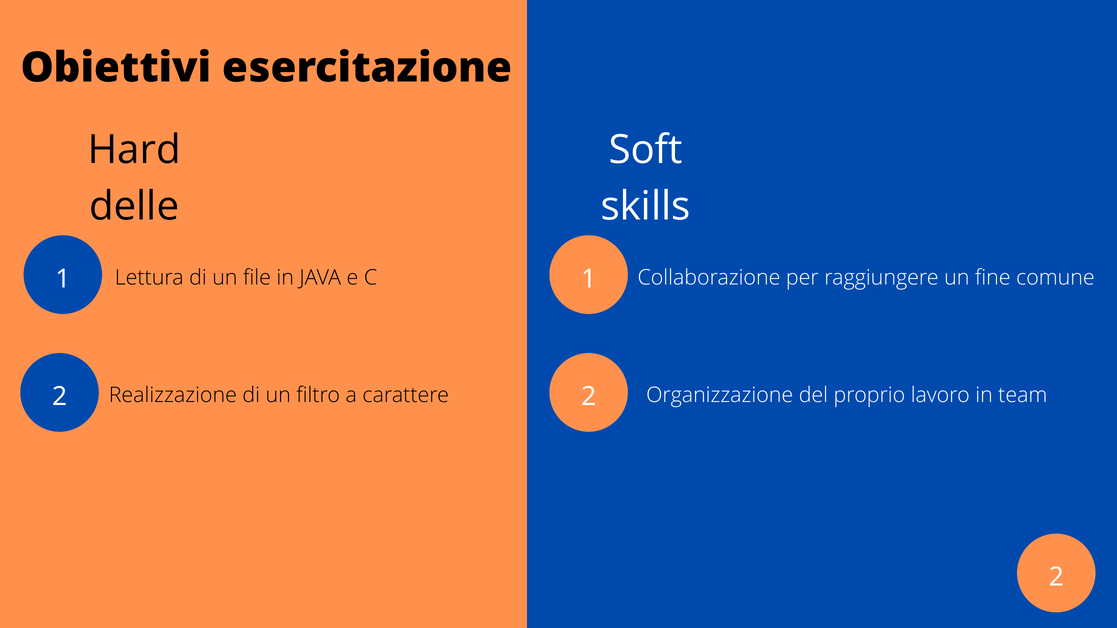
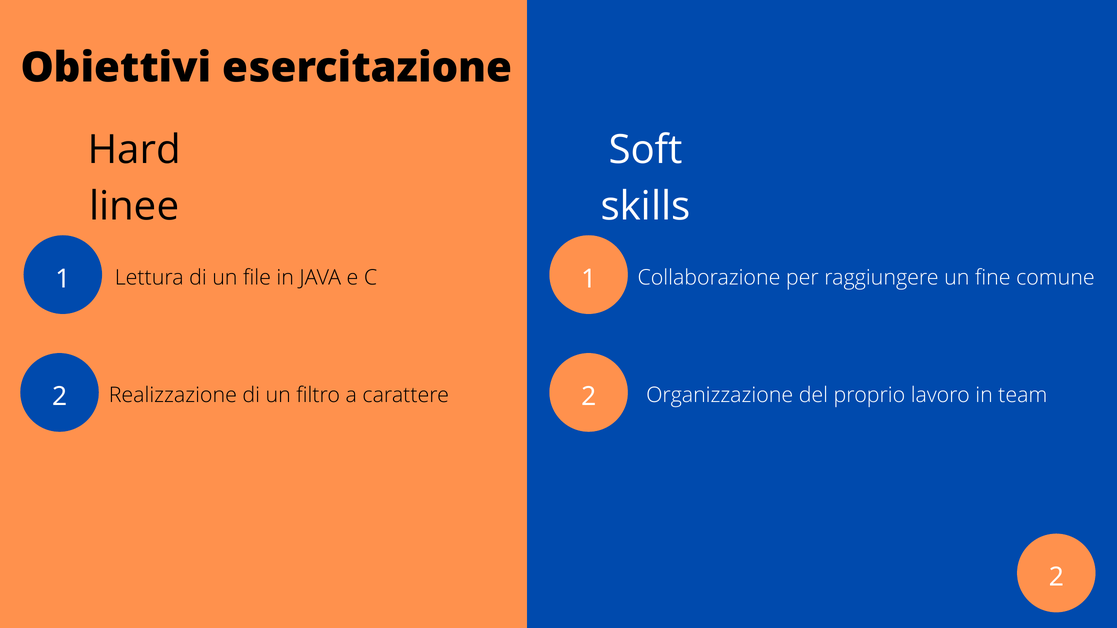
delle: delle -> linee (134, 207)
